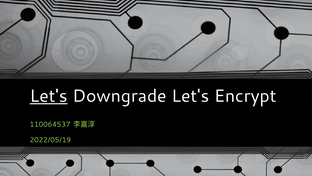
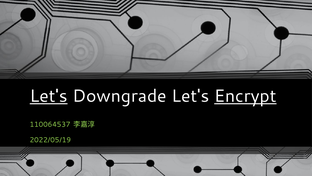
Encrypt underline: none -> present (245, 96)
